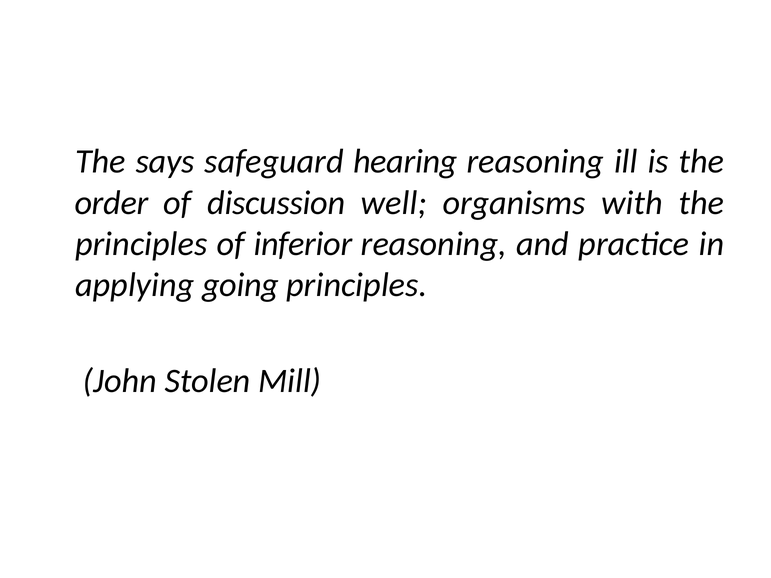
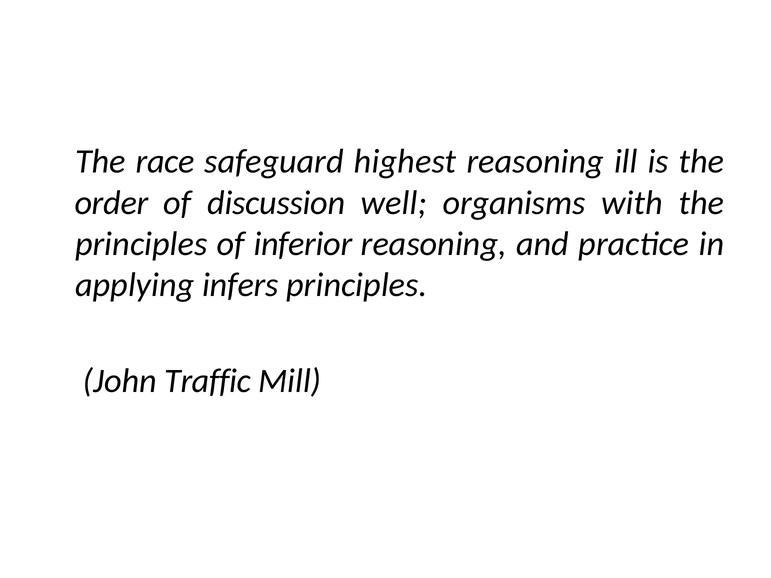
says: says -> race (165, 162)
hearing: hearing -> highest (405, 162)
going: going -> infers (240, 285)
Stolen: Stolen -> Traffic (208, 381)
